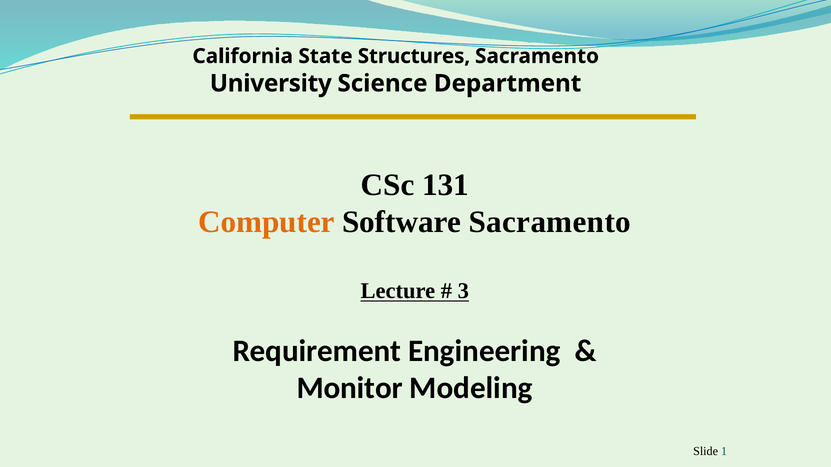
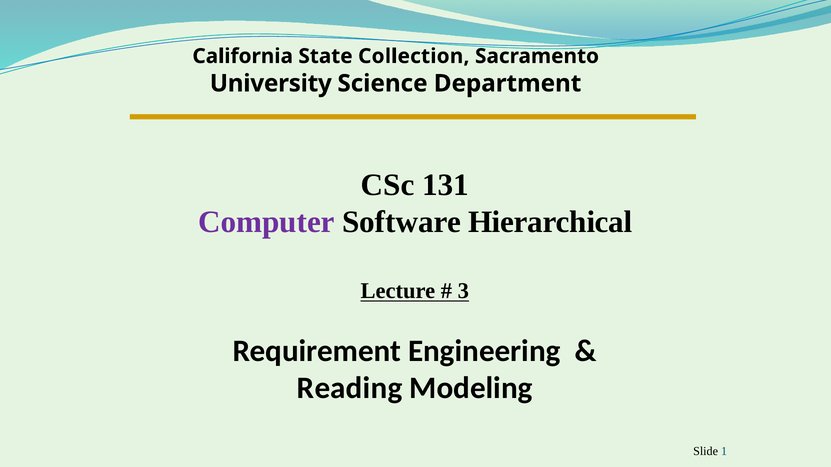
Structures: Structures -> Collection (414, 56)
Computer colour: orange -> purple (266, 222)
Software Sacramento: Sacramento -> Hierarchical (550, 222)
Monitor: Monitor -> Reading (350, 388)
